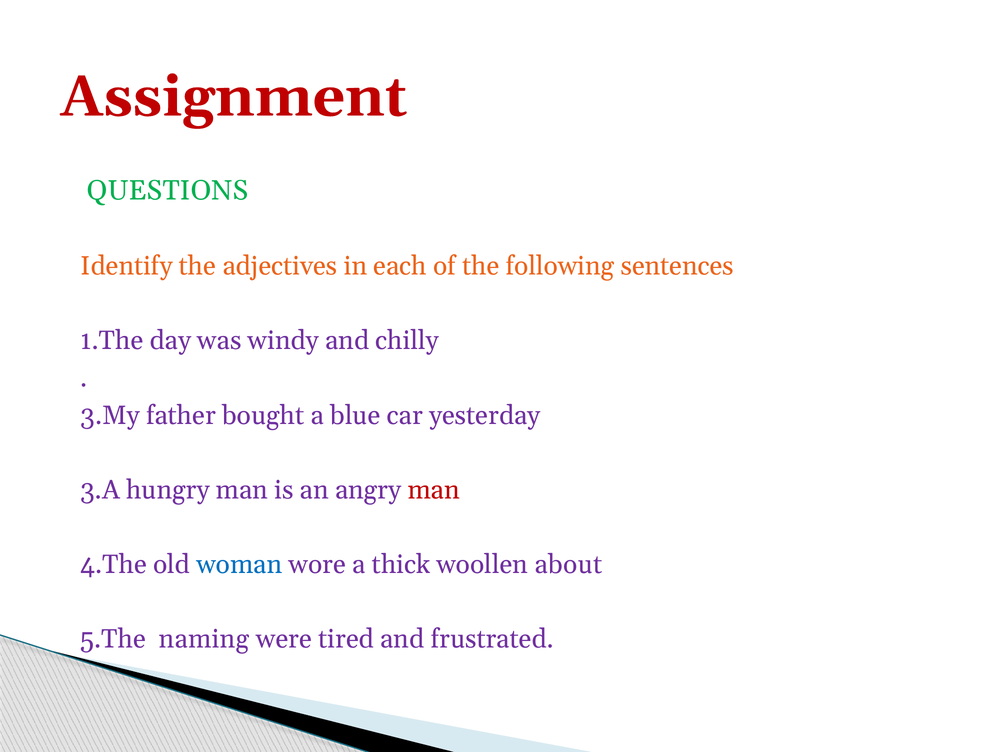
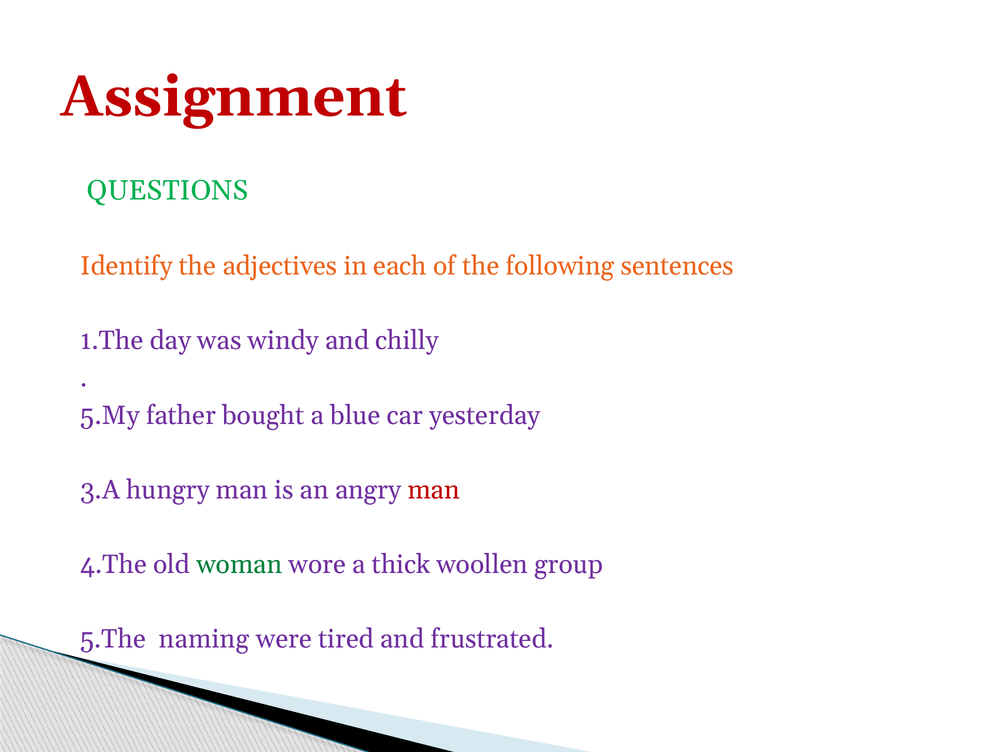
3.My: 3.My -> 5.My (110, 415)
woman colour: blue -> green (239, 565)
about: about -> group (569, 565)
